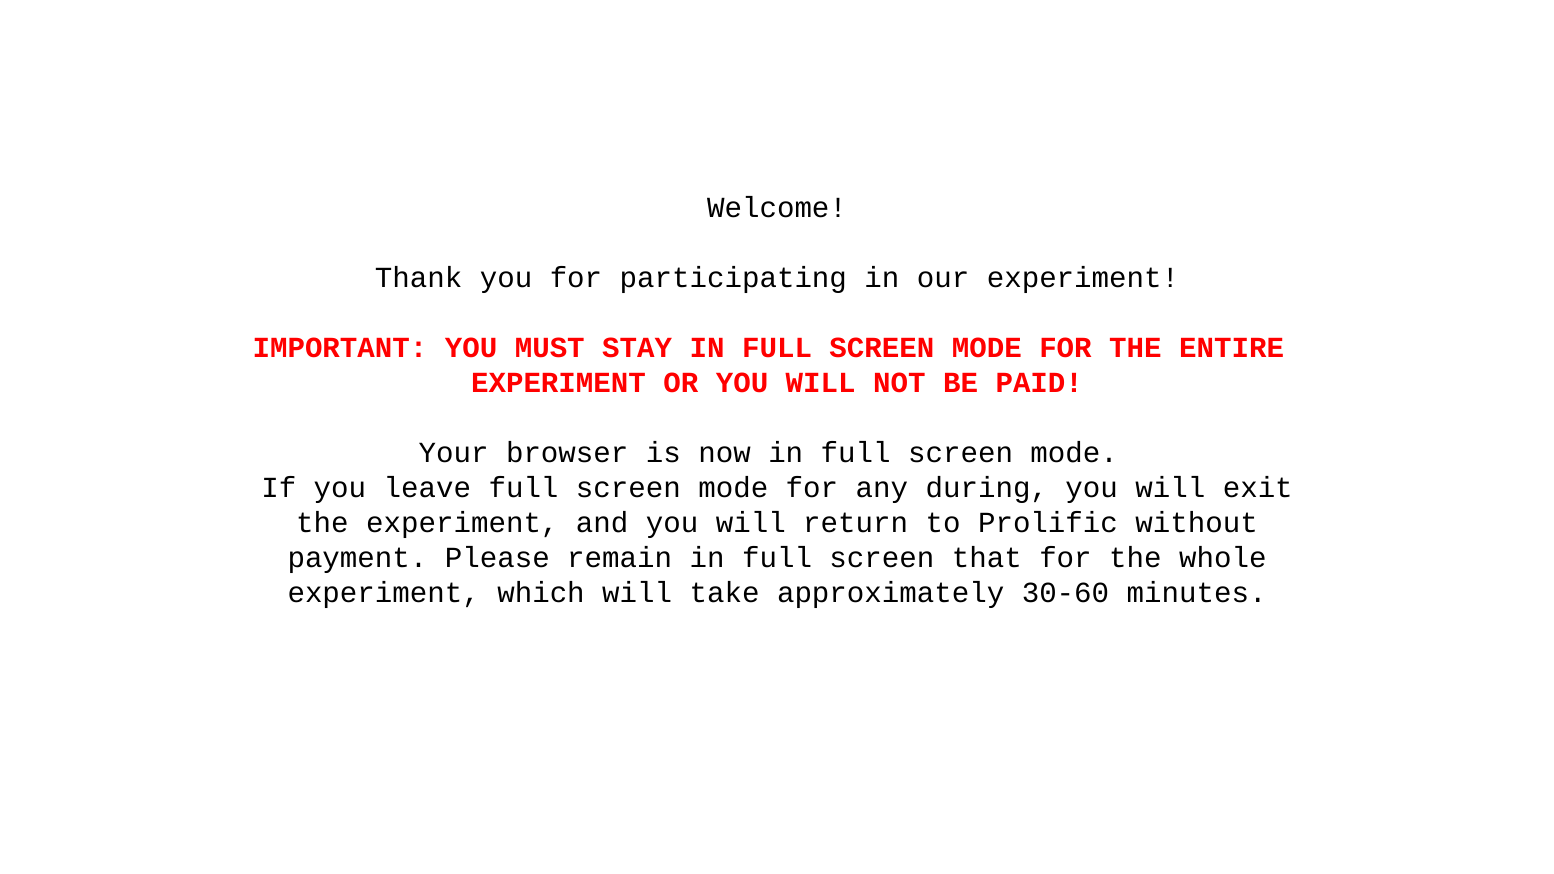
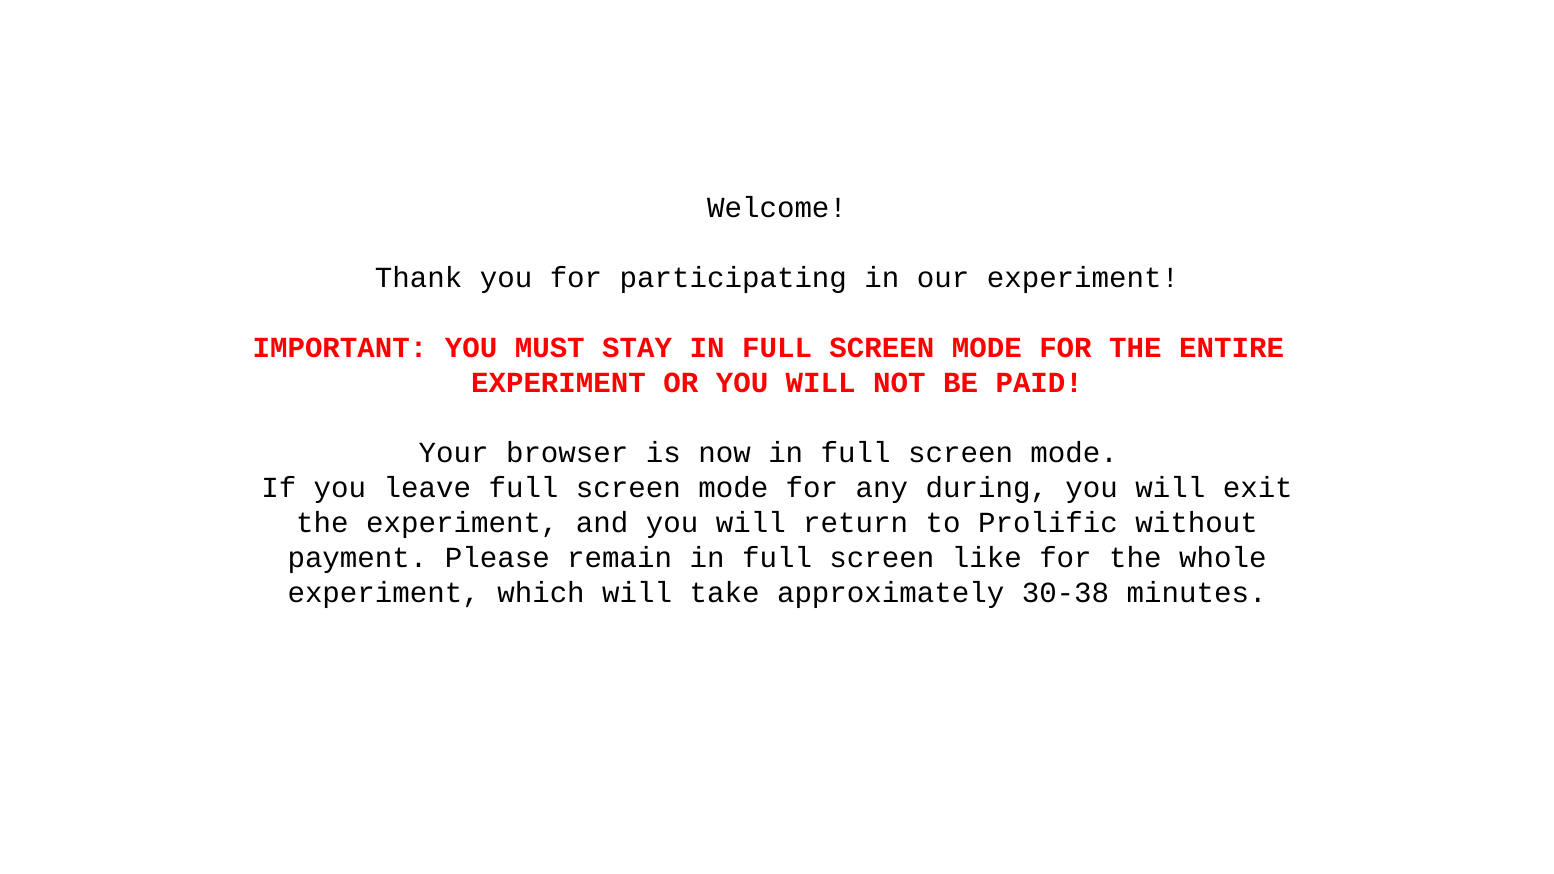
that: that -> like (987, 558)
30-60: 30-60 -> 30-38 (1065, 593)
